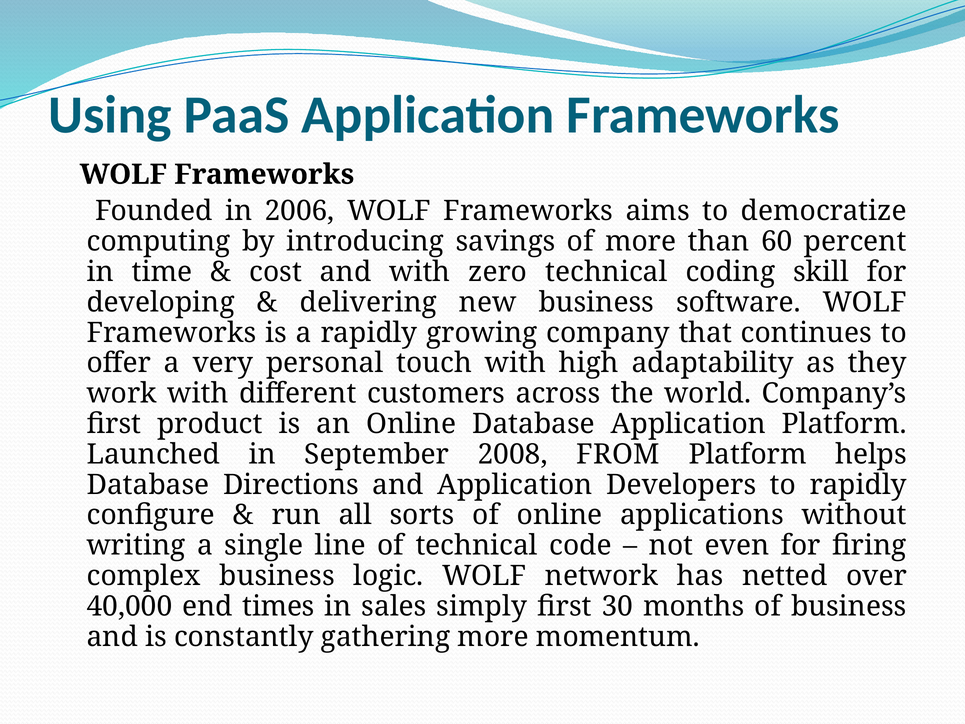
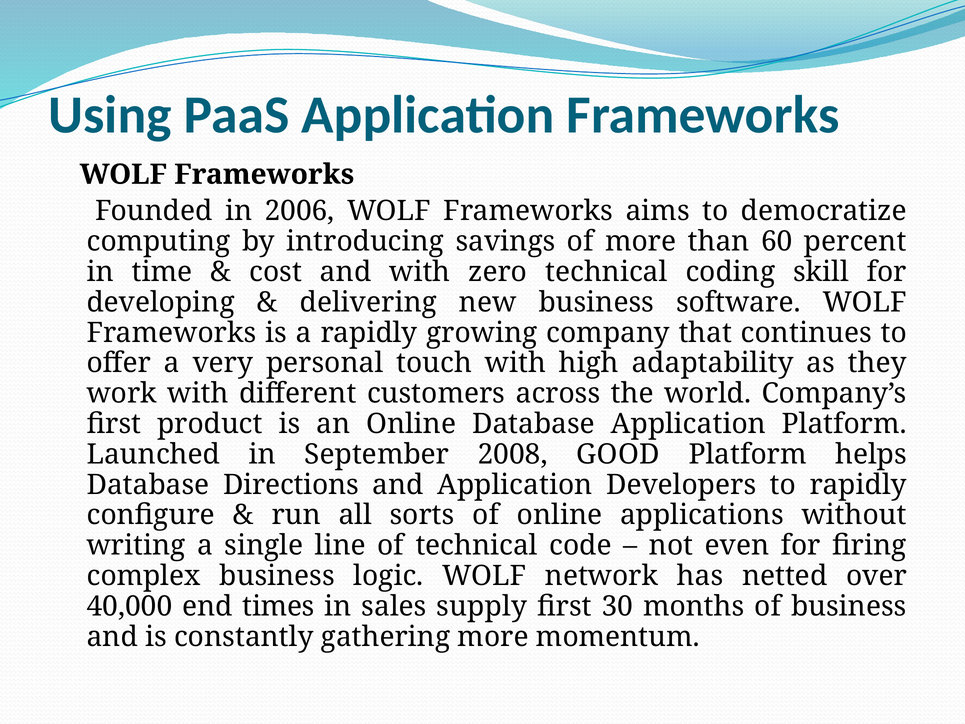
FROM: FROM -> GOOD (618, 454)
simply: simply -> supply (482, 606)
